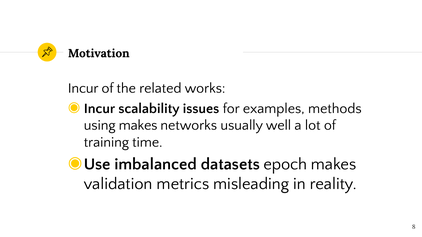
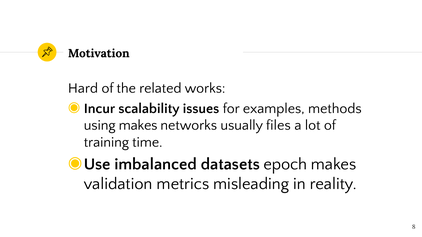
Incur: Incur -> Hard (83, 88)
well: well -> files (278, 126)
